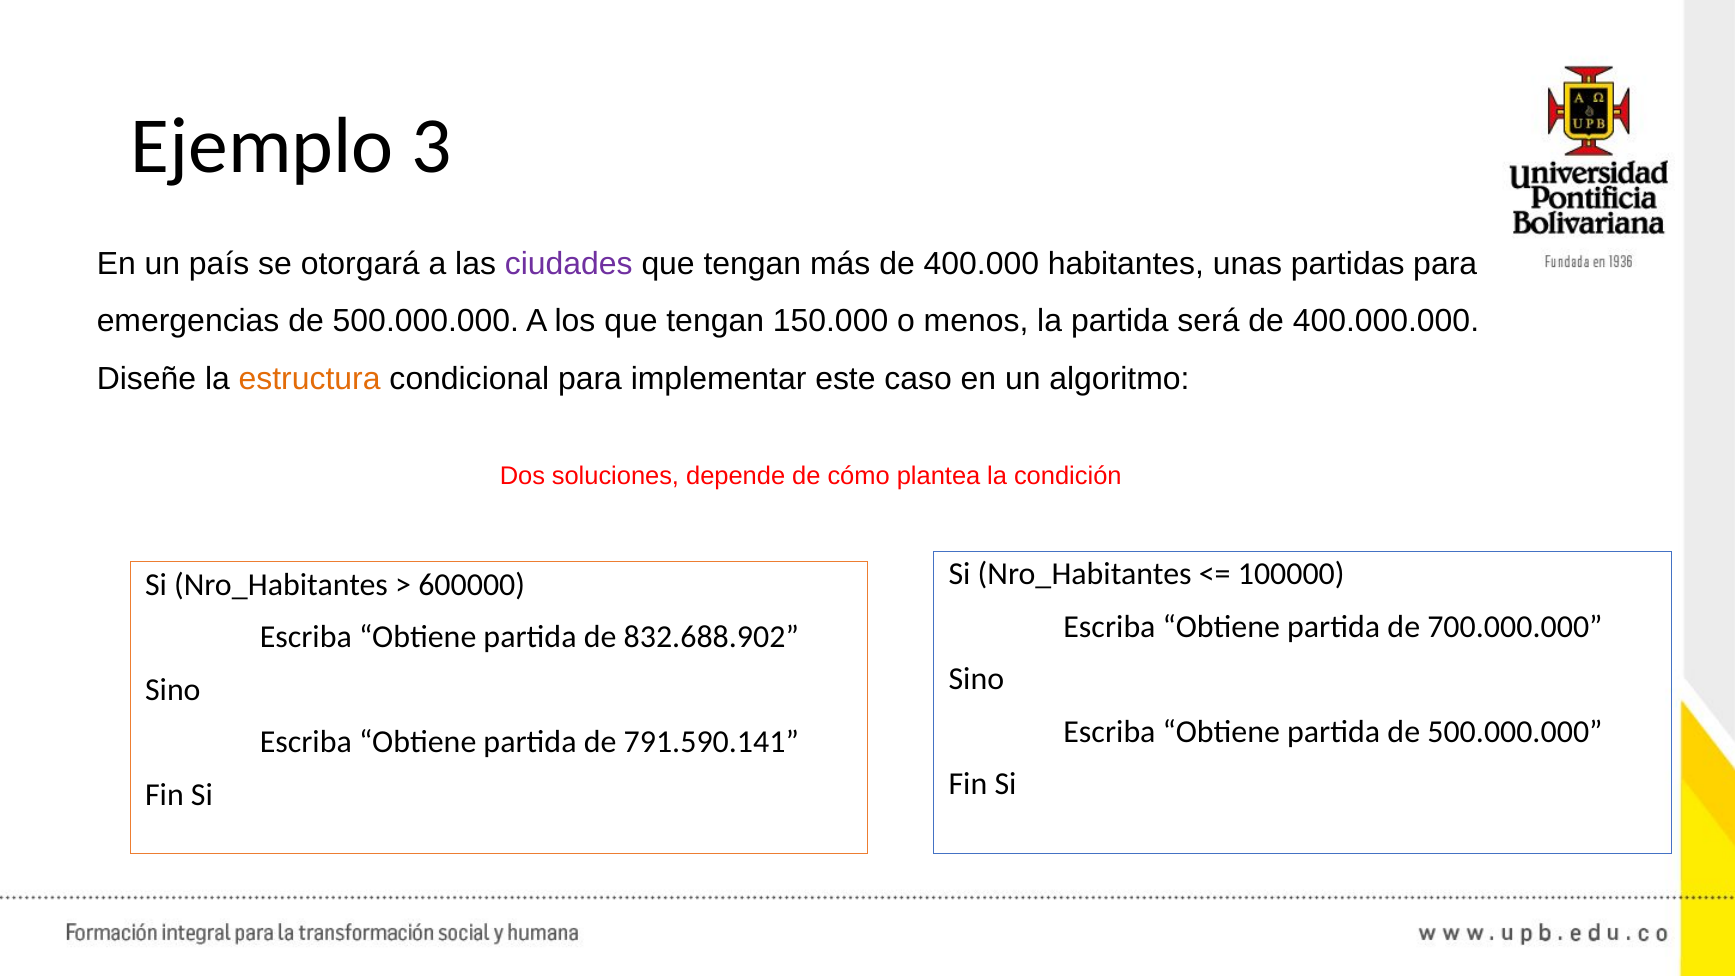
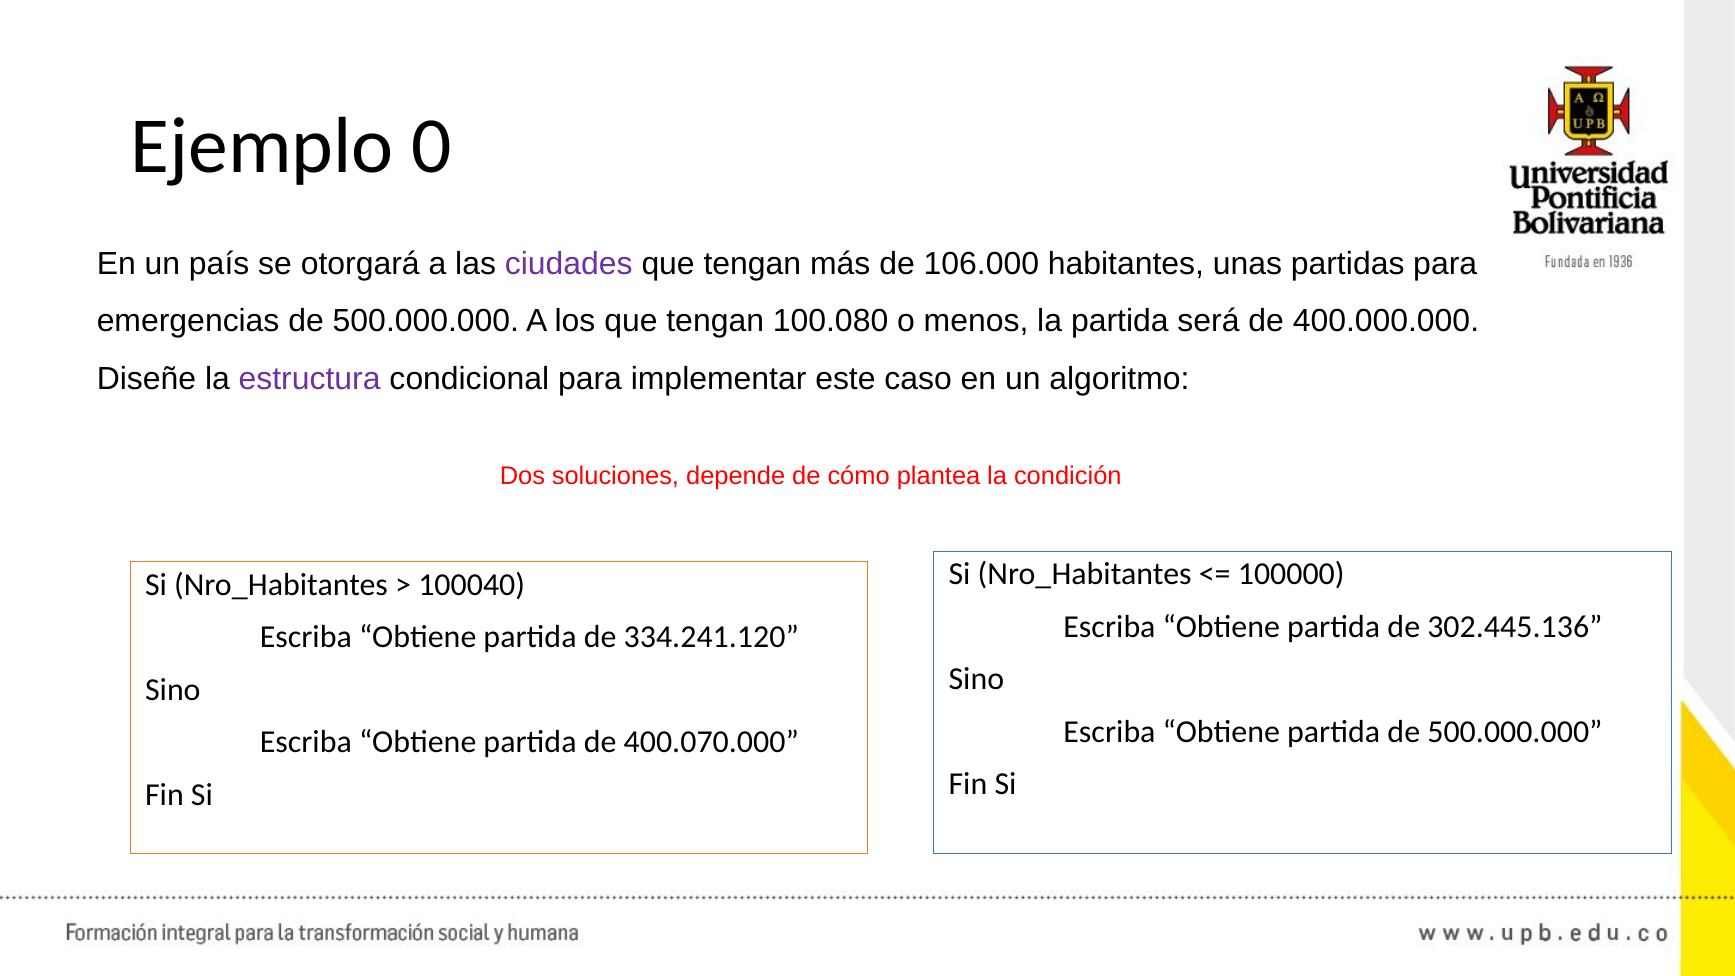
3: 3 -> 0 (432, 146)
400.000: 400.000 -> 106.000 (981, 264)
150.000: 150.000 -> 100.080 (831, 321)
estructura colour: orange -> purple (310, 379)
600000: 600000 -> 100040 (472, 584)
700.000.000: 700.000.000 -> 302.445.136 (1515, 627)
832.688.902: 832.688.902 -> 334.241.120 (711, 637)
791.590.141: 791.590.141 -> 400.070.000 (711, 742)
